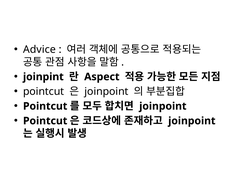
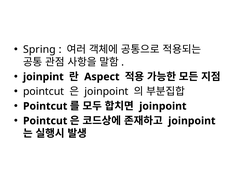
Advice: Advice -> Spring (39, 50)
